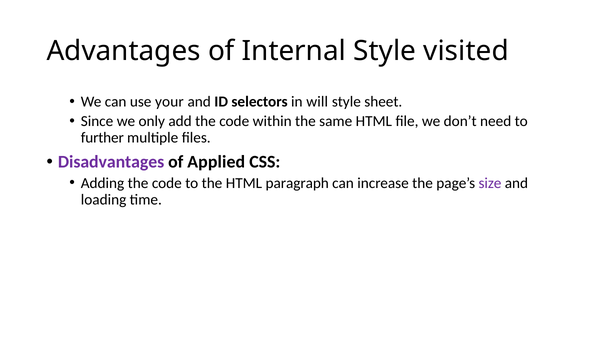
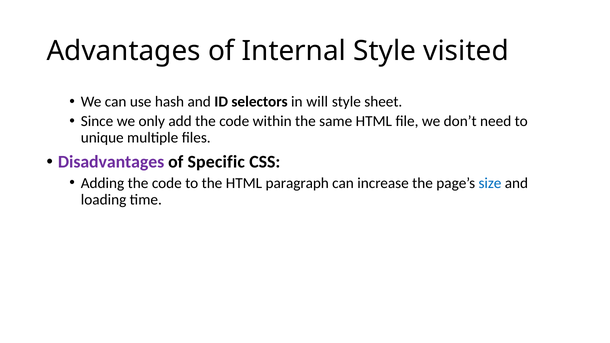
your: your -> hash (170, 102)
further: further -> unique (102, 138)
Applied: Applied -> Specific (216, 162)
size colour: purple -> blue (490, 183)
